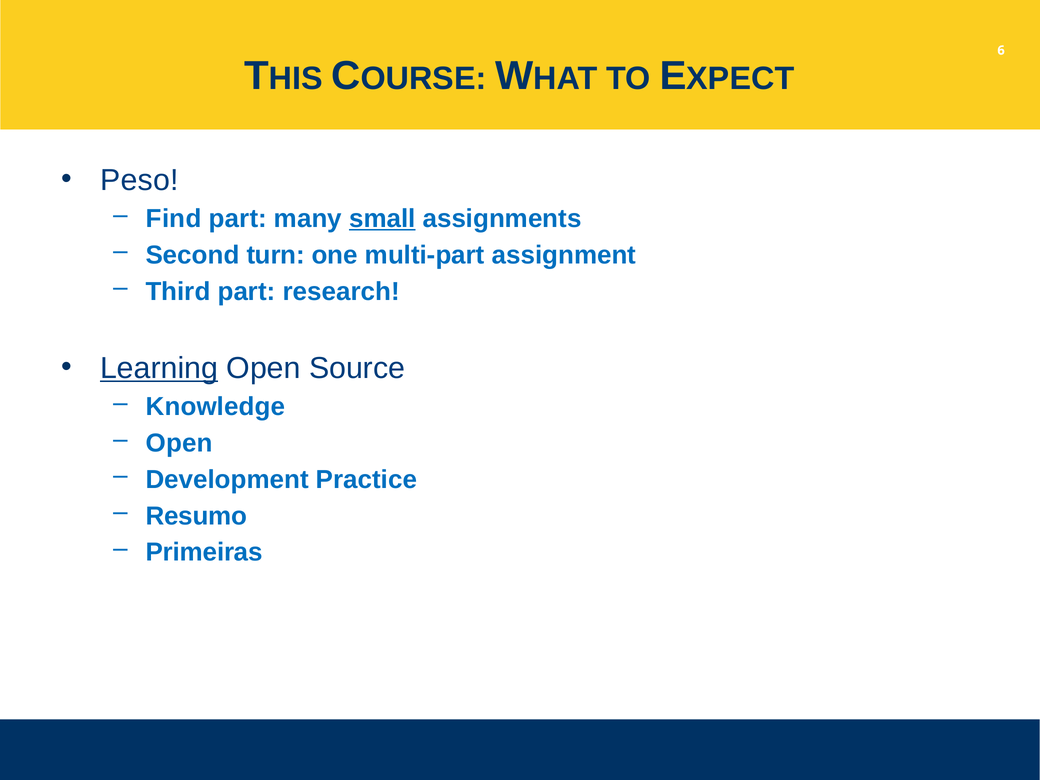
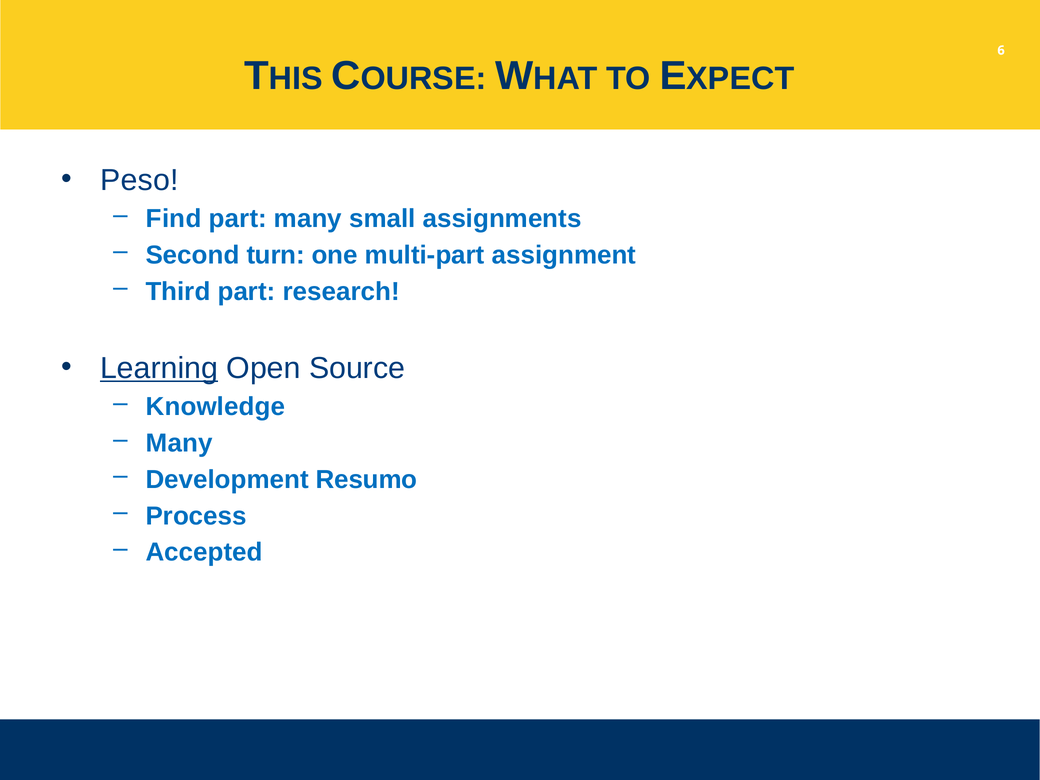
small underline: present -> none (382, 219)
Open: Open -> Many (179, 443)
Practice: Practice -> Resumo (367, 480)
Resumo: Resumo -> Process (196, 516)
Primeiras: Primeiras -> Accepted (204, 552)
